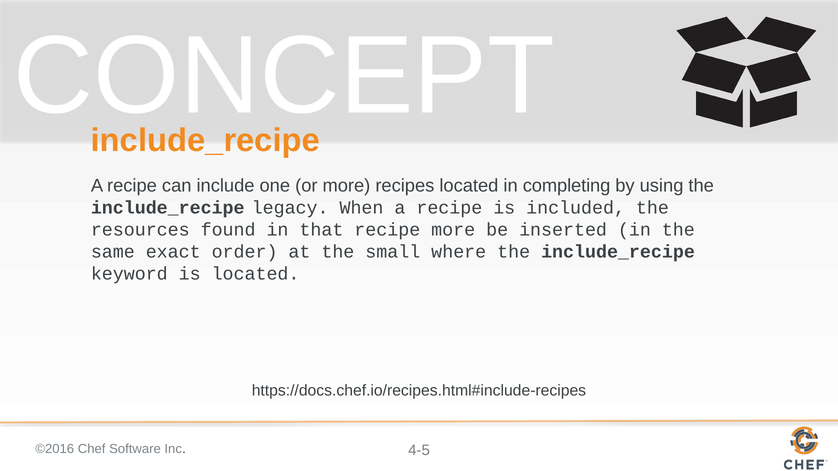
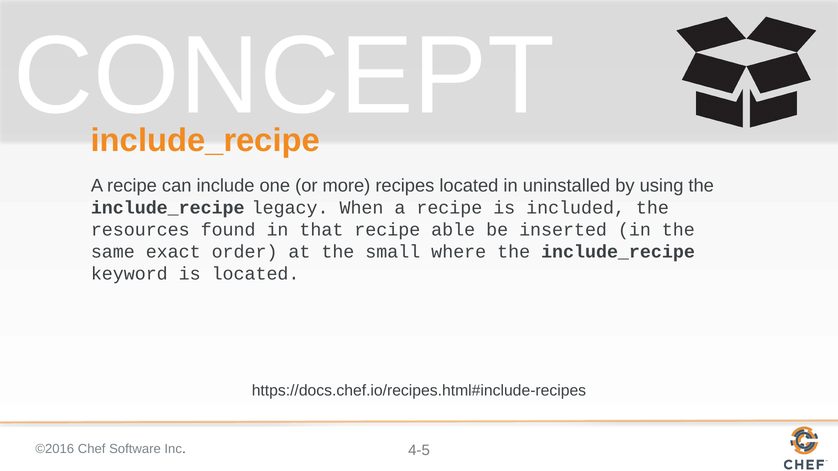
completing: completing -> uninstalled (567, 186)
recipe more: more -> able (453, 230)
